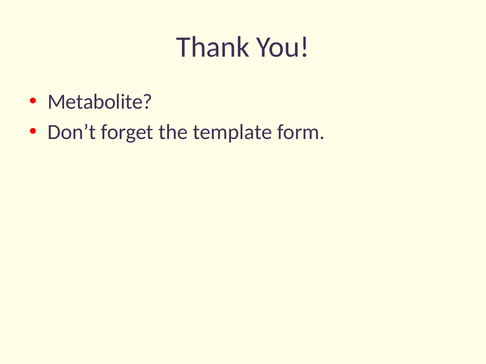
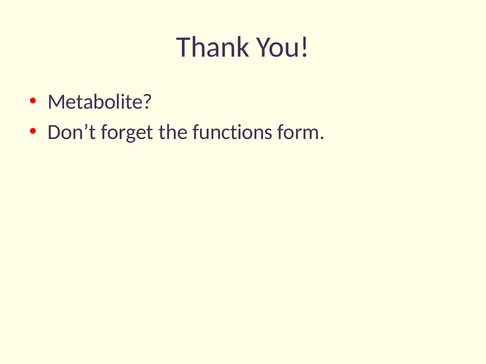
template: template -> functions (233, 132)
